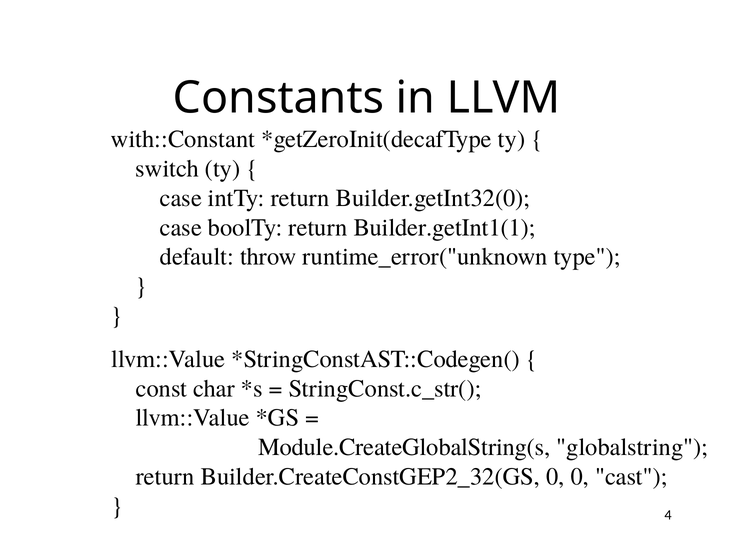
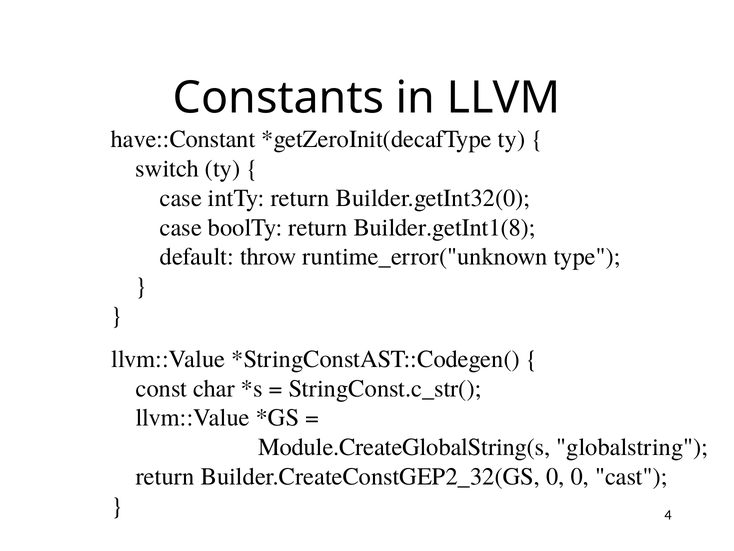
with::Constant: with::Constant -> have::Constant (183, 139)
Builder.getInt1(1: Builder.getInt1(1 -> Builder.getInt1(8 (445, 227)
